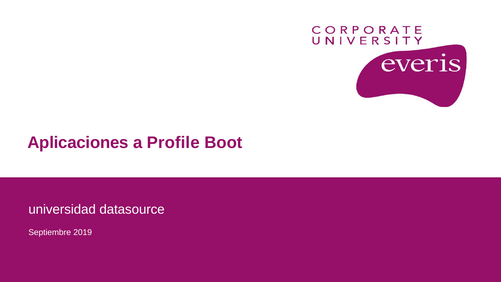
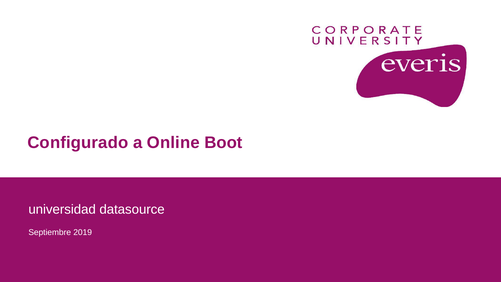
Aplicaciones: Aplicaciones -> Configurado (78, 143)
Profile: Profile -> Online (173, 143)
